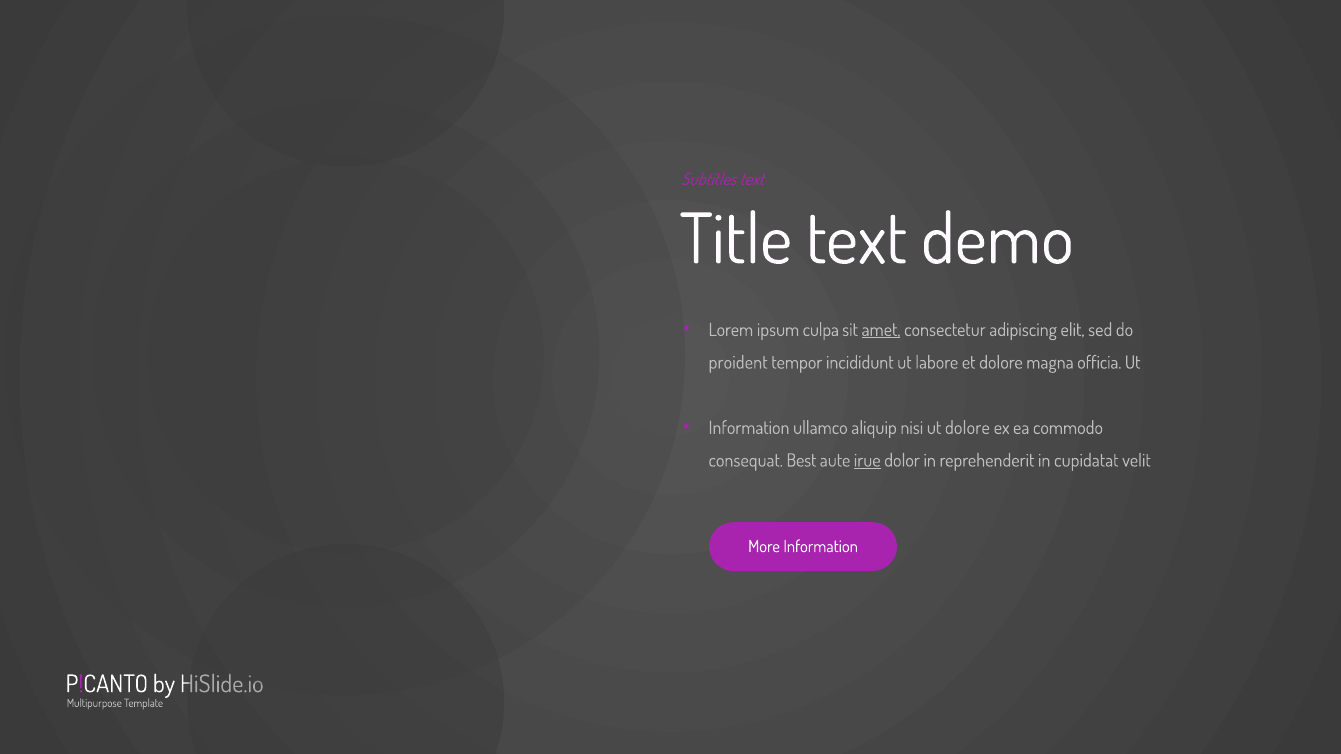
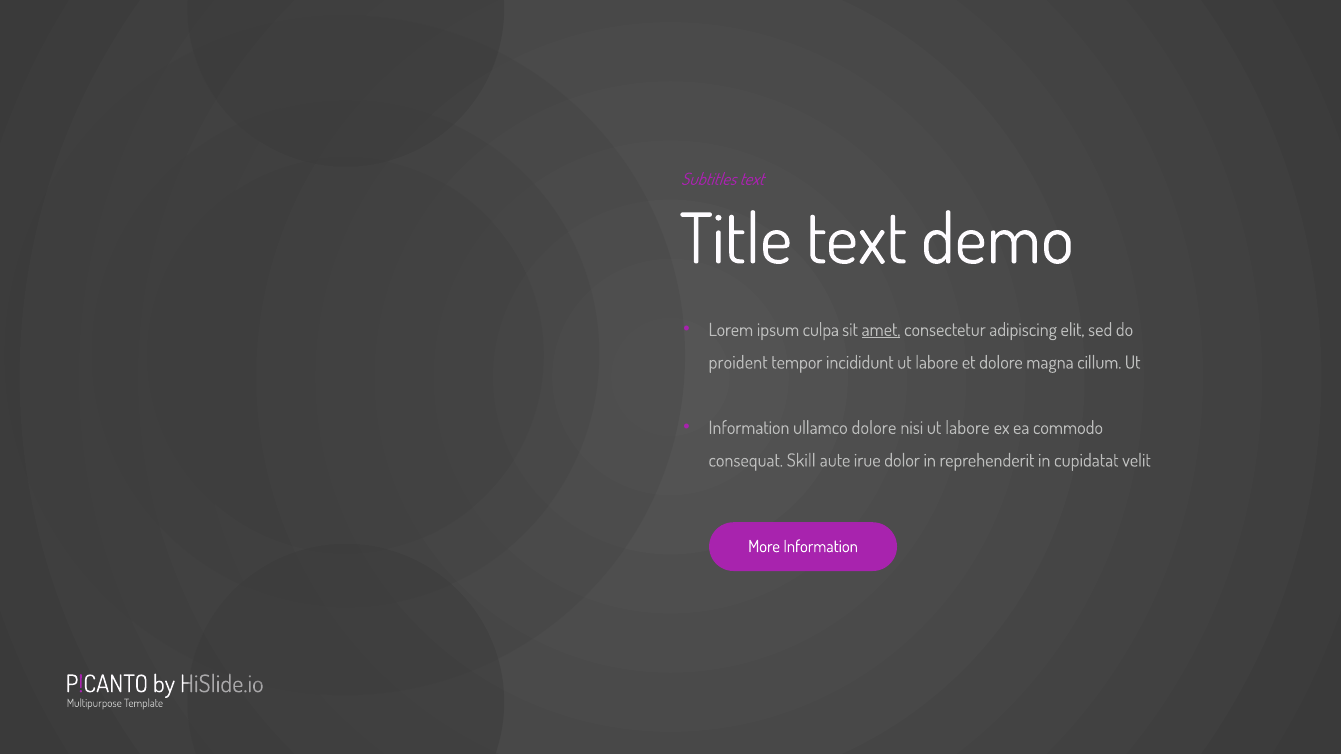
officia: officia -> cillum (1099, 363)
ullamco aliquip: aliquip -> dolore (874, 428)
nisi ut dolore: dolore -> labore (967, 428)
Best: Best -> Skill (801, 461)
irue underline: present -> none (867, 461)
